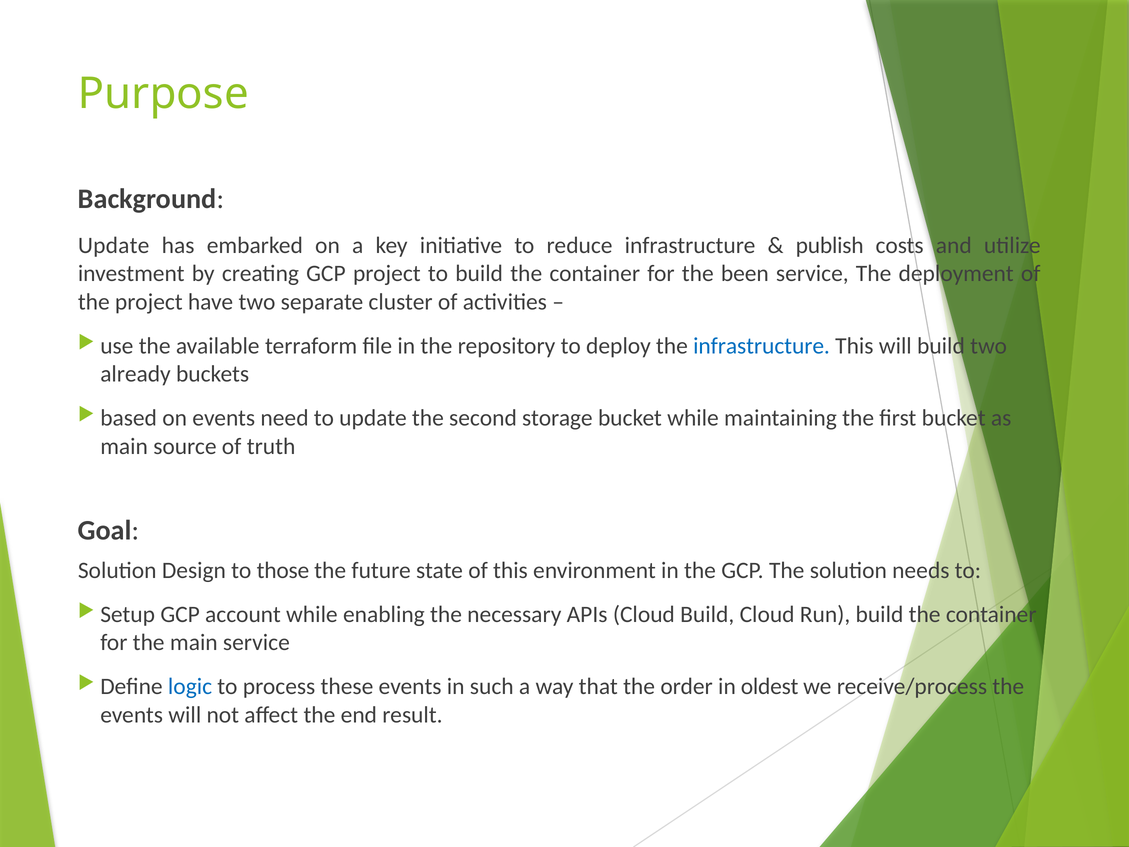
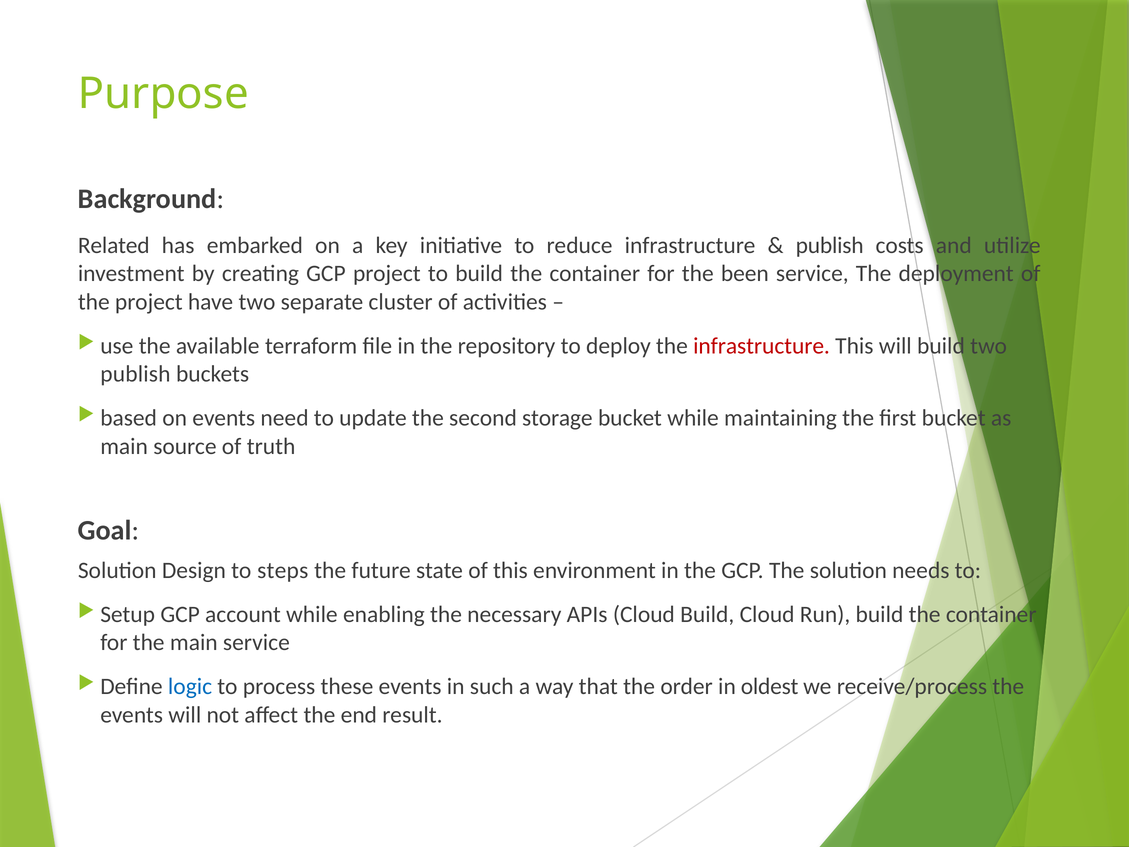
Update: Update -> Related (114, 245)
infrastructure colour: blue -> red (762, 346)
already: already -> publish (135, 374)
those: those -> steps (283, 570)
